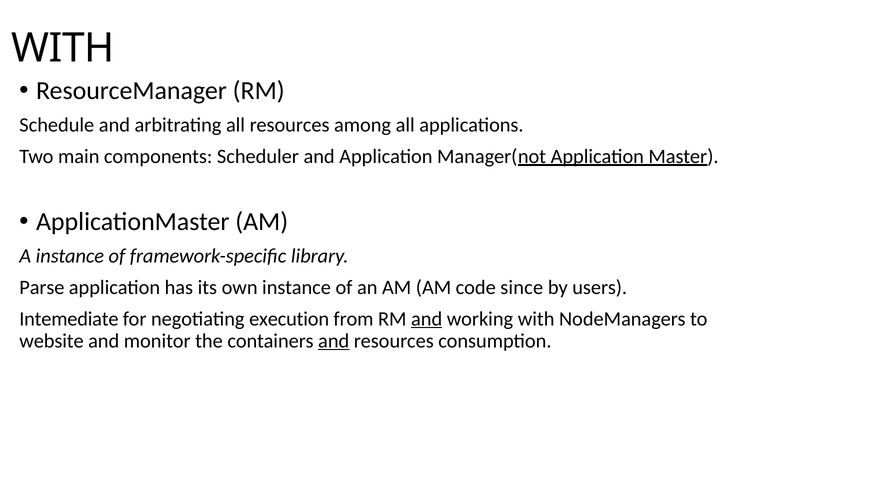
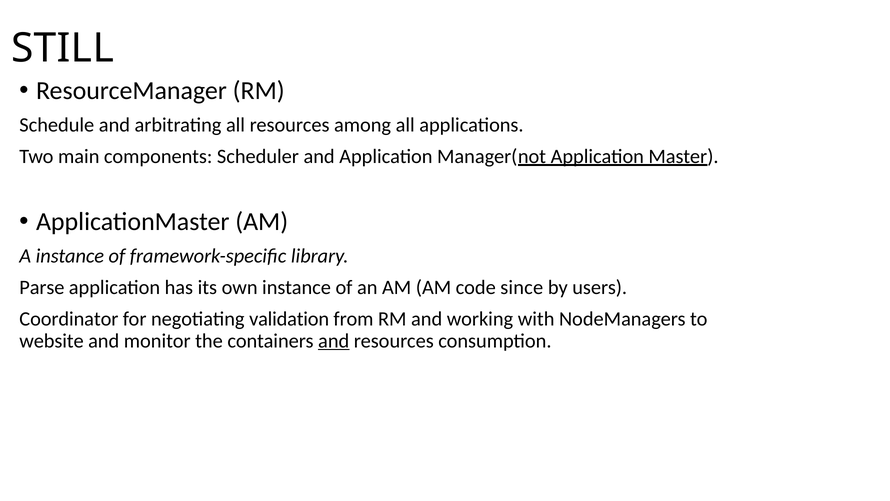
WITH: WITH -> STILL (63, 48)
Intemediate: Intemediate -> Coordinator (69, 319)
execution: execution -> validation (289, 319)
and underline: present -> none (427, 319)
